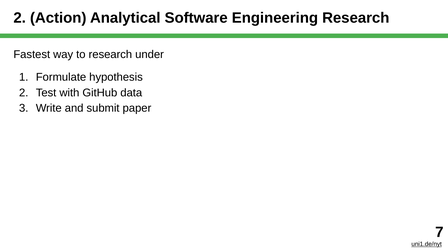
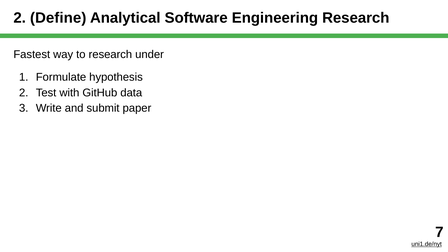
Action: Action -> Define (58, 18)
